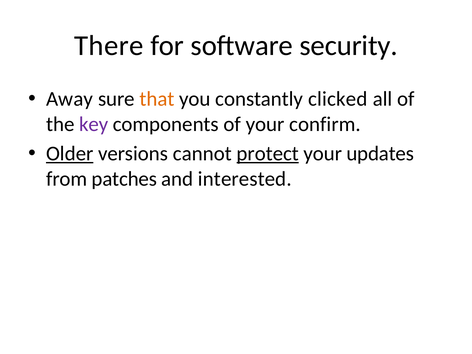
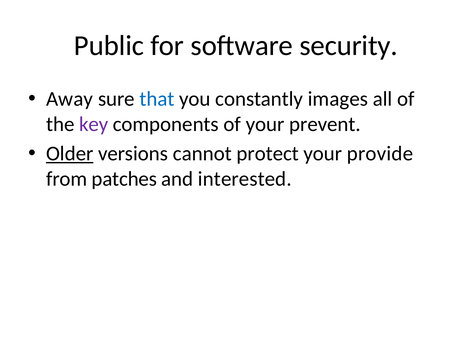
There: There -> Public (109, 46)
that colour: orange -> blue (157, 99)
clicked: clicked -> images (338, 99)
confirm: confirm -> prevent (325, 124)
protect underline: present -> none (268, 154)
updates: updates -> provide (380, 154)
